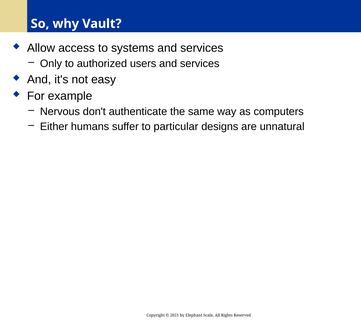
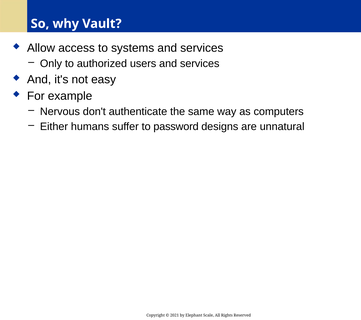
particular: particular -> password (176, 127)
